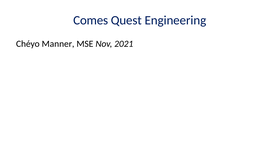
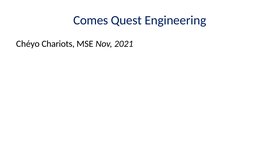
Manner: Manner -> Chariots (58, 44)
